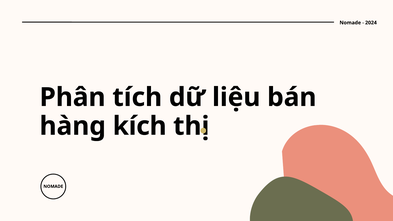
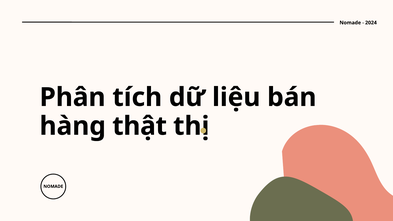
kích: kích -> thật (140, 126)
